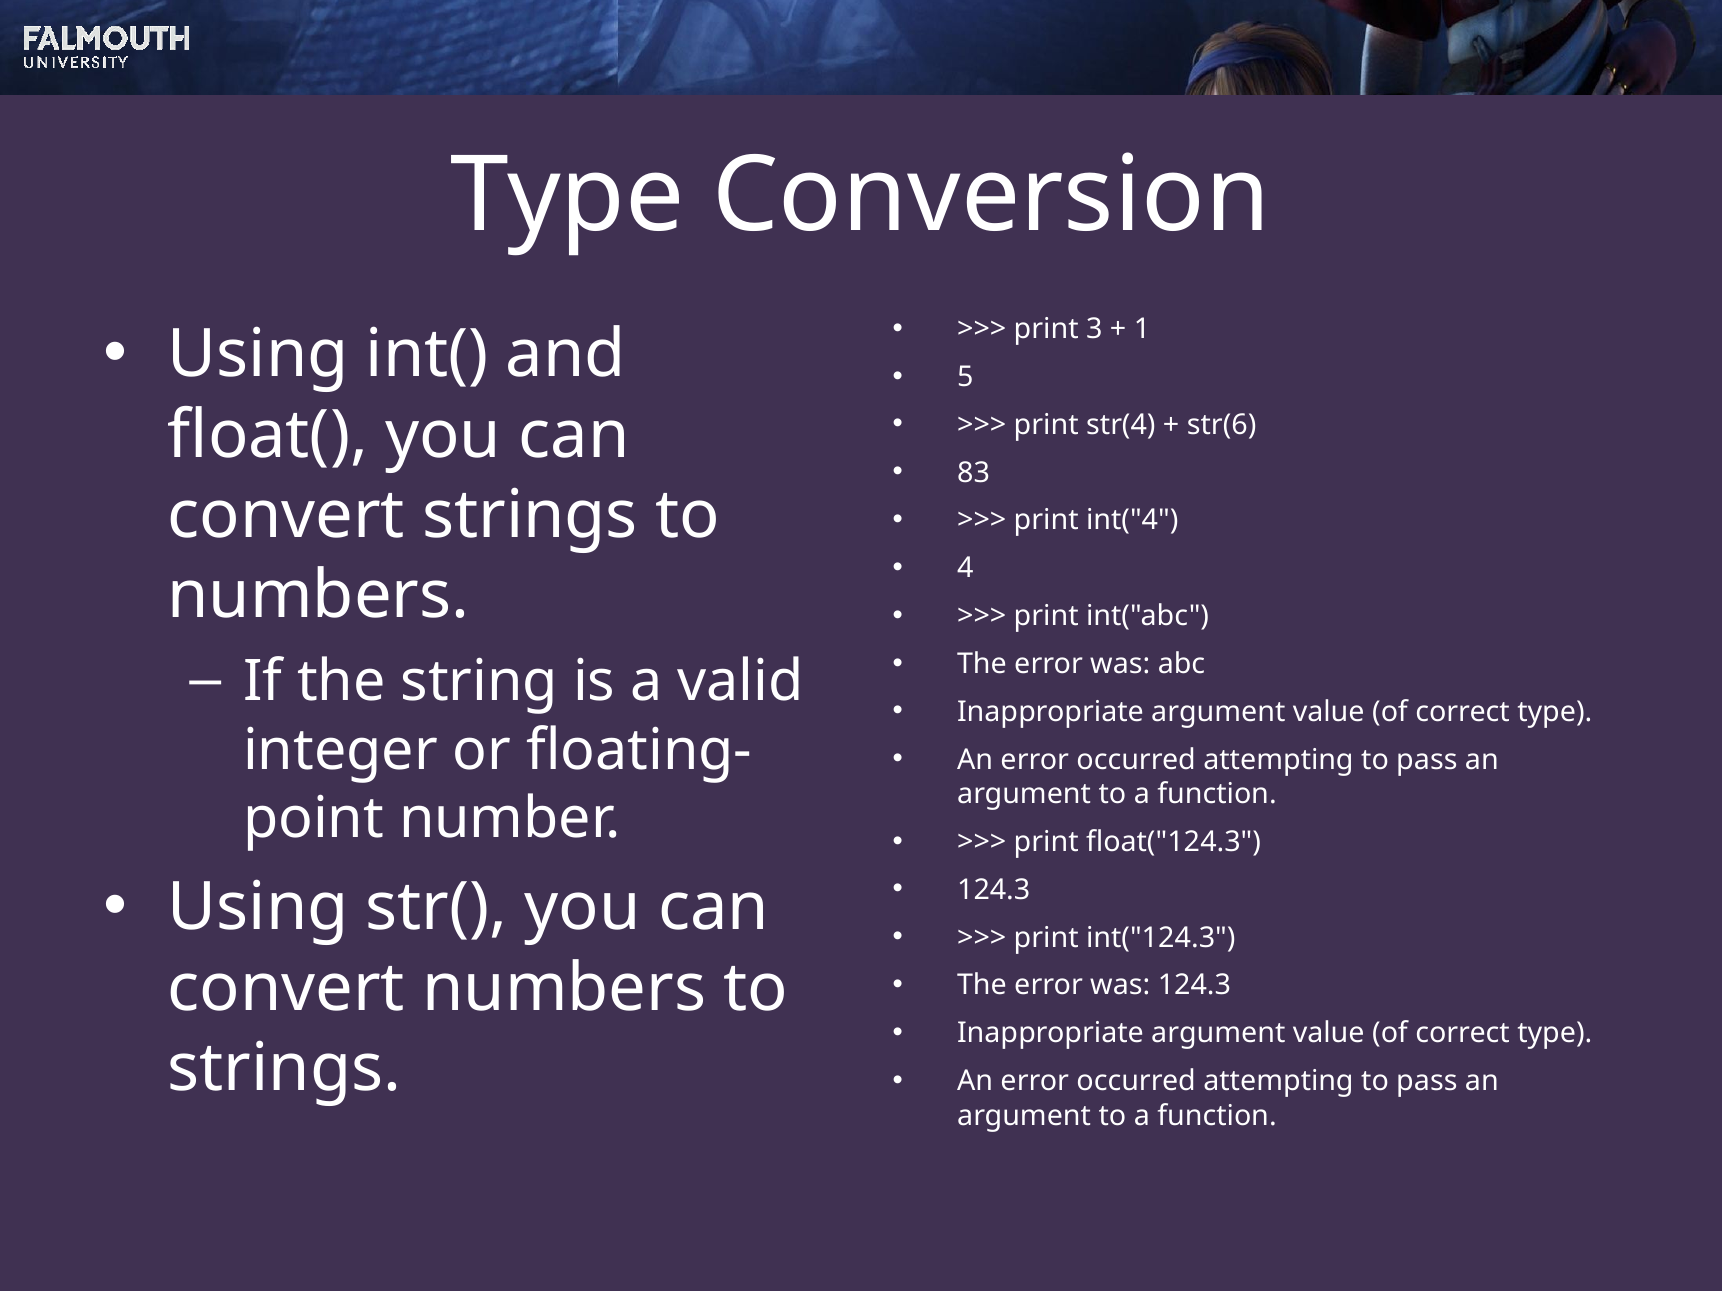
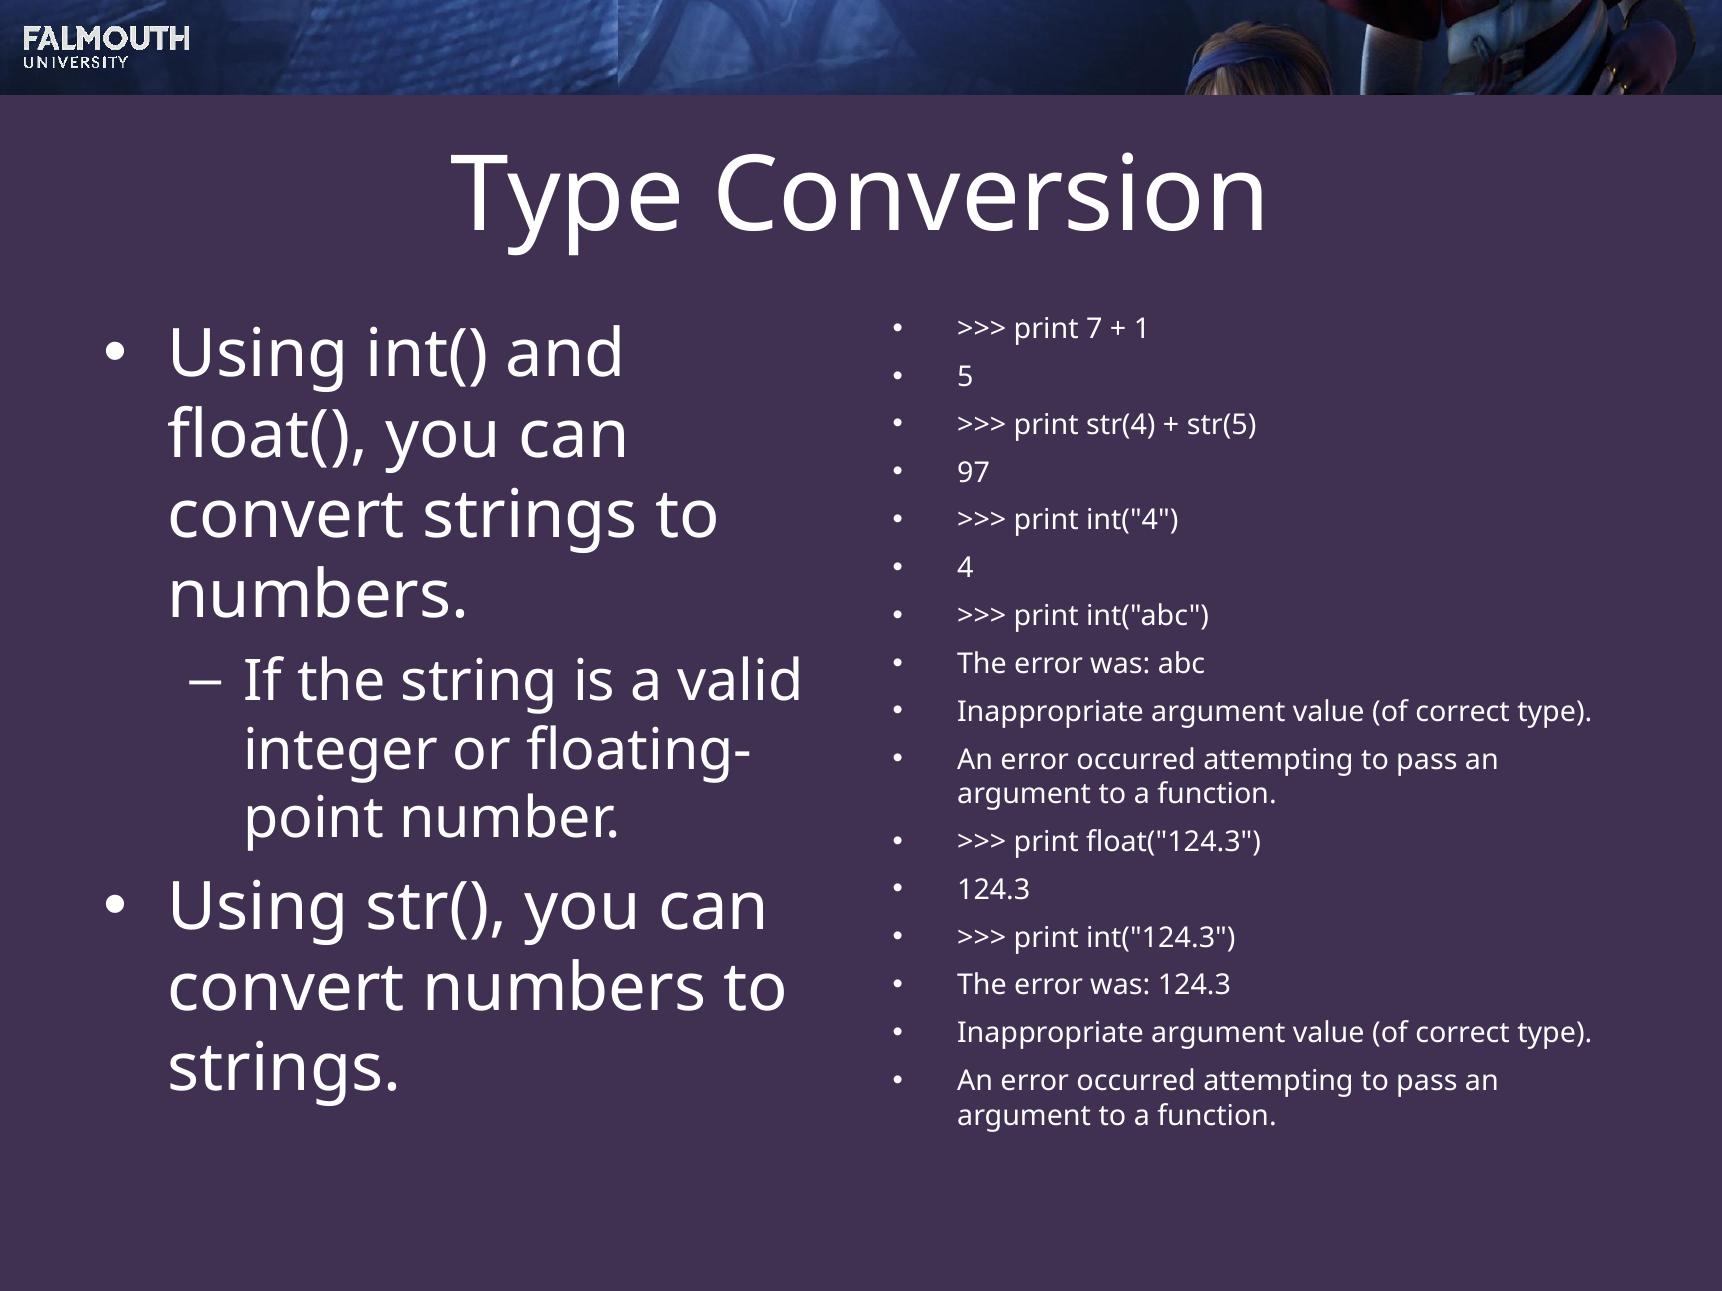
3: 3 -> 7 (1094, 329)
str(6: str(6 -> str(5 (1222, 425)
83: 83 -> 97 (974, 473)
